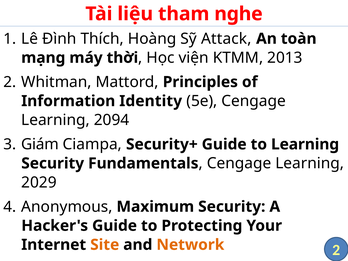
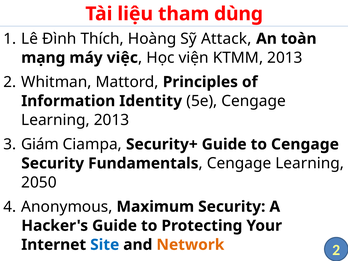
nghe: nghe -> dùng (239, 14)
thời: thời -> việc (122, 58)
Learning 2094: 2094 -> 2013 (112, 120)
to Learning: Learning -> Cengage (305, 144)
2029: 2029 -> 2050 (39, 182)
Site colour: orange -> blue (105, 245)
